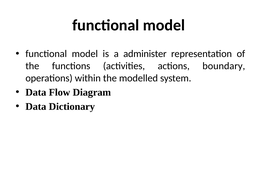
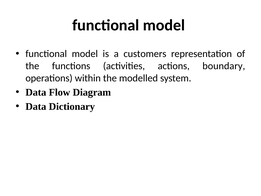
administer: administer -> customers (145, 54)
